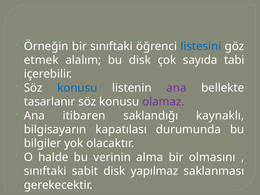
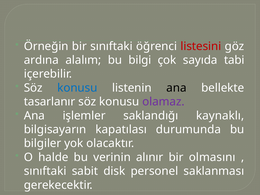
listesini colour: blue -> red (201, 46)
etmek: etmek -> ardına (41, 60)
bu disk: disk -> bilgi (140, 60)
ana colour: purple -> black (176, 88)
itibaren: itibaren -> işlemler (84, 116)
alma: alma -> alınır (150, 157)
yapılmaz: yapılmaz -> personel (154, 171)
